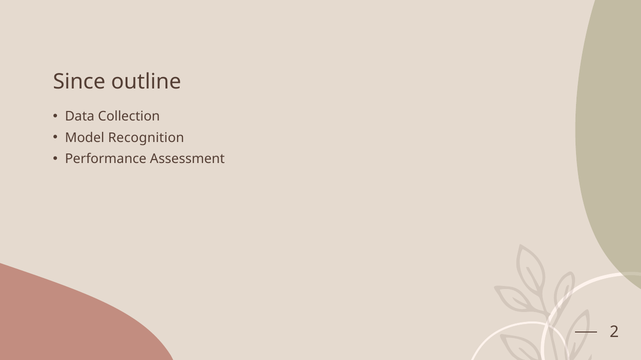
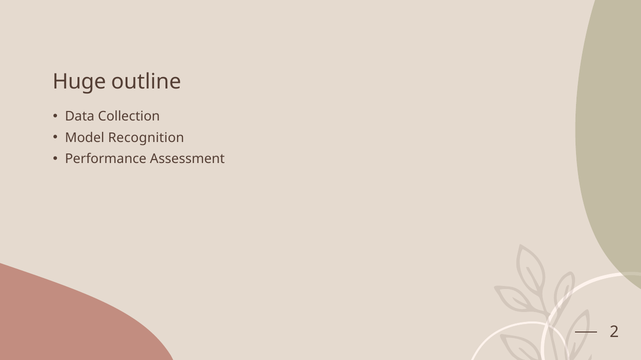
Since: Since -> Huge (79, 82)
